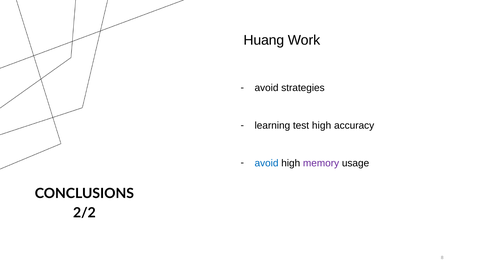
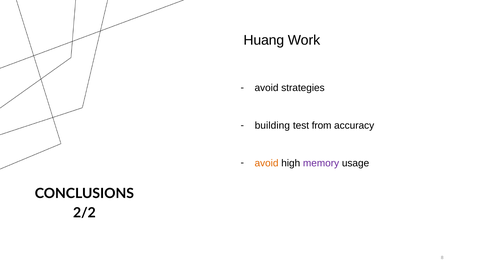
learning: learning -> building (272, 126)
test high: high -> from (322, 126)
avoid colour: blue -> orange (267, 163)
